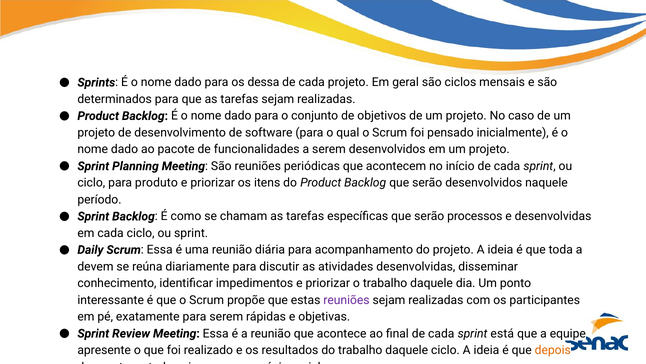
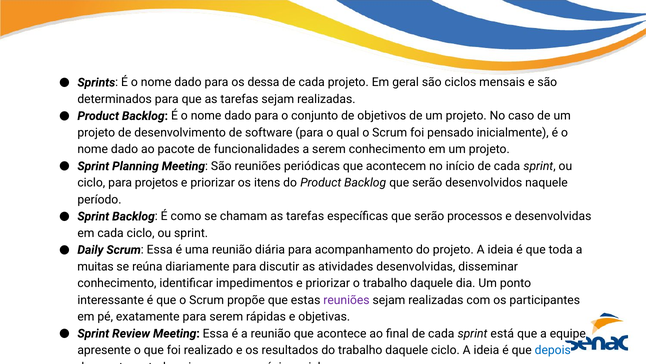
serem desenvolvidos: desenvolvidos -> conhecimento (387, 149)
produto: produto -> projetos (157, 183)
devem: devem -> muitas (96, 266)
depois colour: orange -> blue (553, 350)
